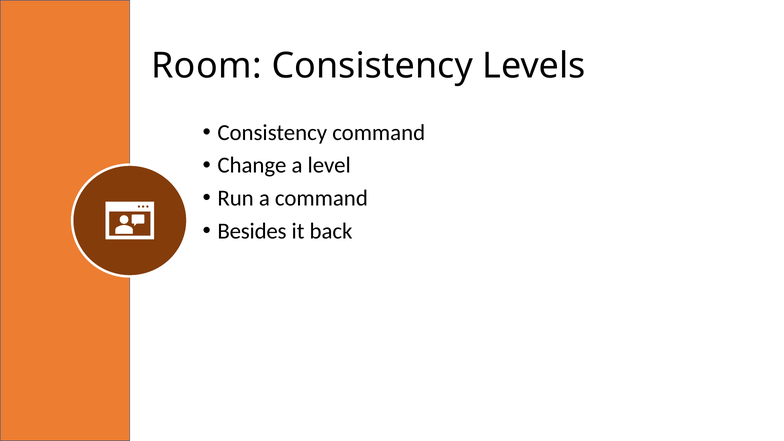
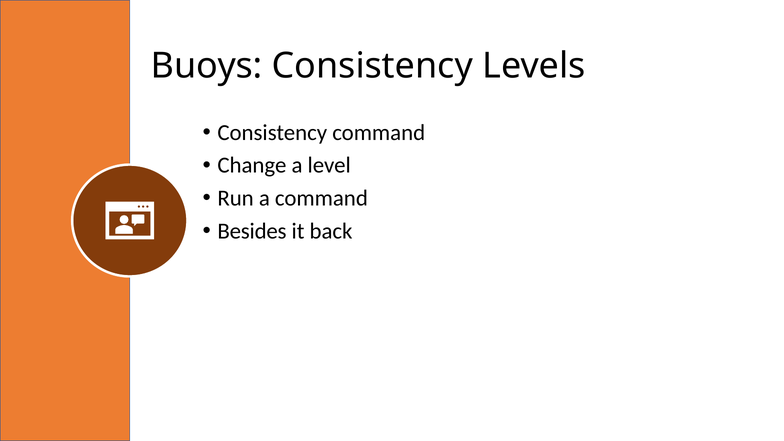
Room: Room -> Buoys (207, 66)
